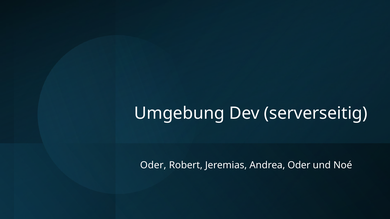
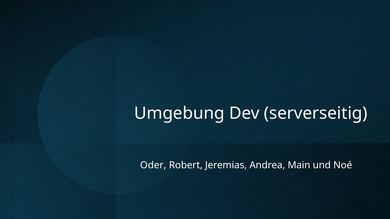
Andrea Oder: Oder -> Main (299, 165)
